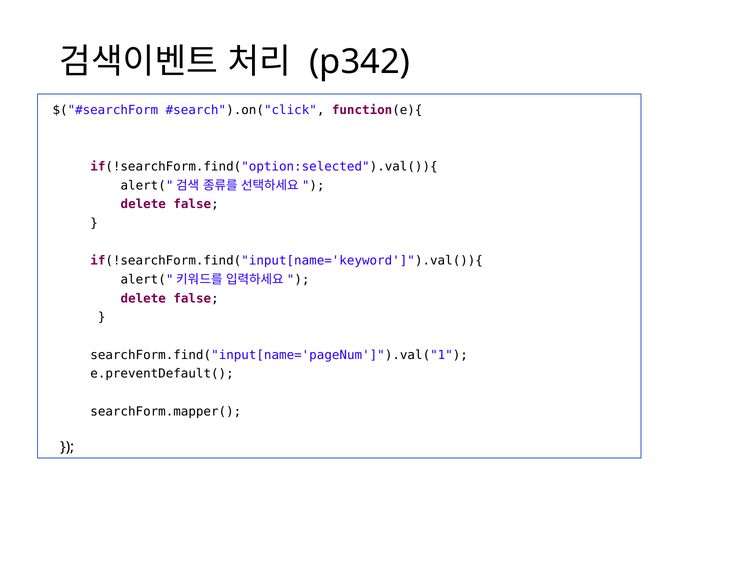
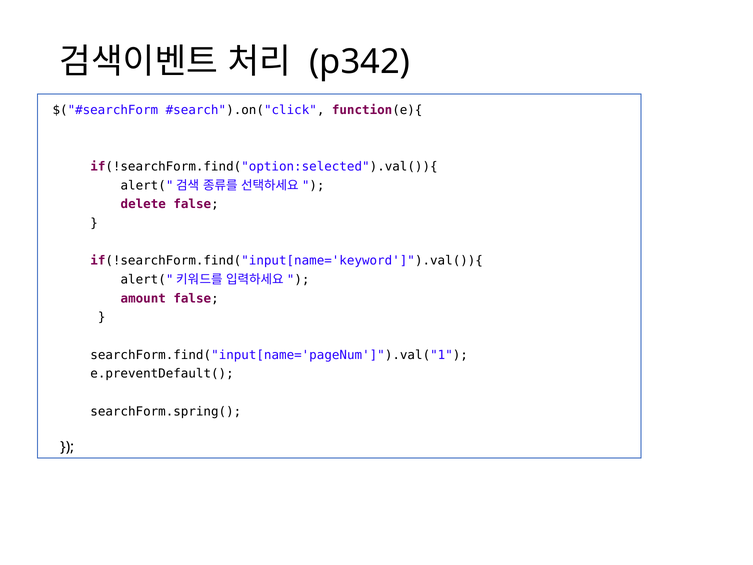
delete: delete -> amount (143, 298)
searchForm.mapper(: searchForm.mapper( -> searchForm.spring( (166, 411)
